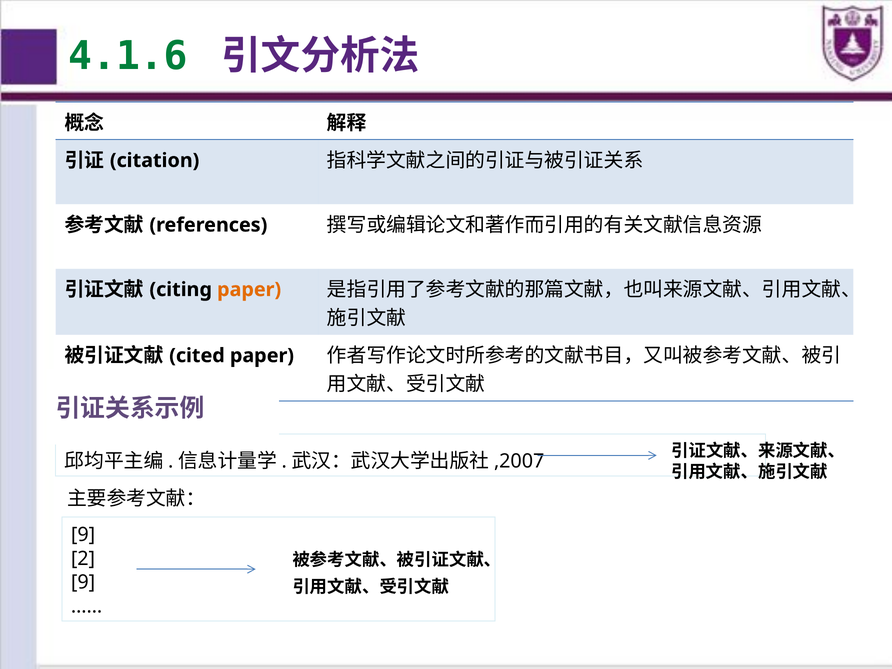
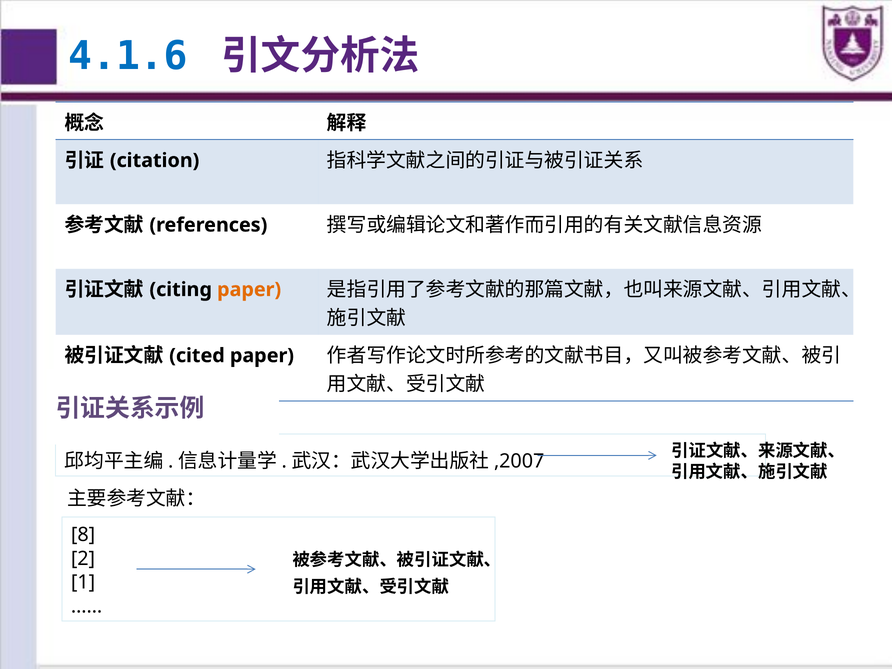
4.1.6 colour: green -> blue (128, 56)
9: 9 -> 8 (83, 535)
9: 9 -> 1 (83, 582)
